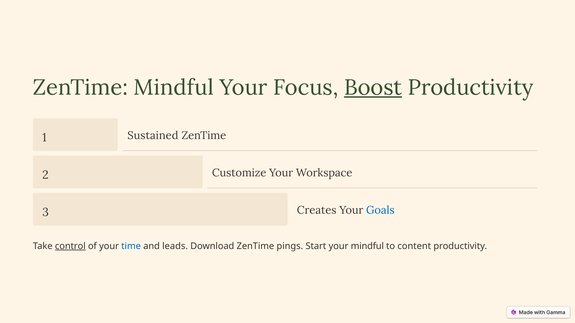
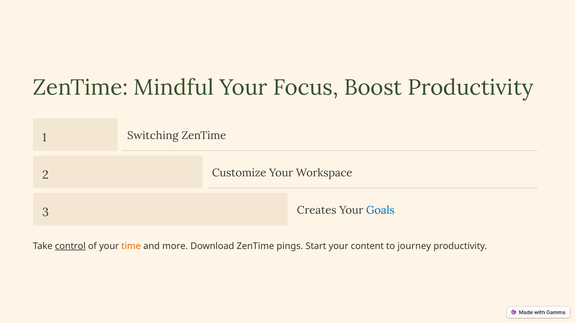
Boost underline: present -> none (373, 88)
Sustained: Sustained -> Switching (153, 136)
time colour: blue -> orange (131, 246)
leads: leads -> more (175, 246)
your mindful: mindful -> content (367, 246)
content: content -> journey (414, 246)
